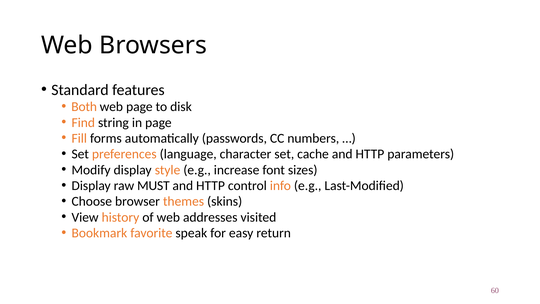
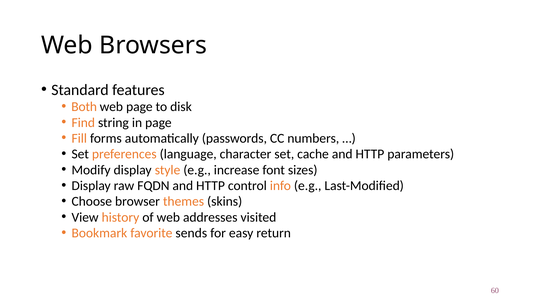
MUST: MUST -> FQDN (153, 186)
speak: speak -> sends (191, 233)
